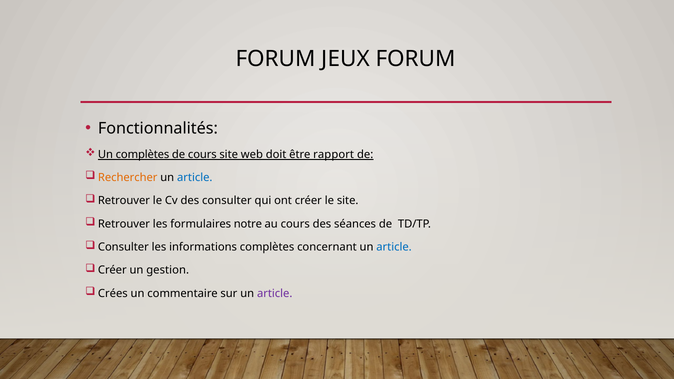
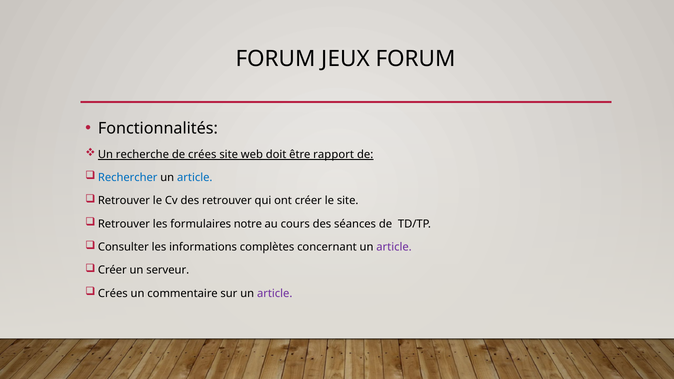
Un complètes: complètes -> recherche (142, 154)
de cours: cours -> crées (202, 154)
Rechercher colour: orange -> blue (128, 178)
des consulter: consulter -> retrouver (227, 201)
article colour: blue -> purple (394, 247)
gestion: gestion -> serveur (168, 270)
